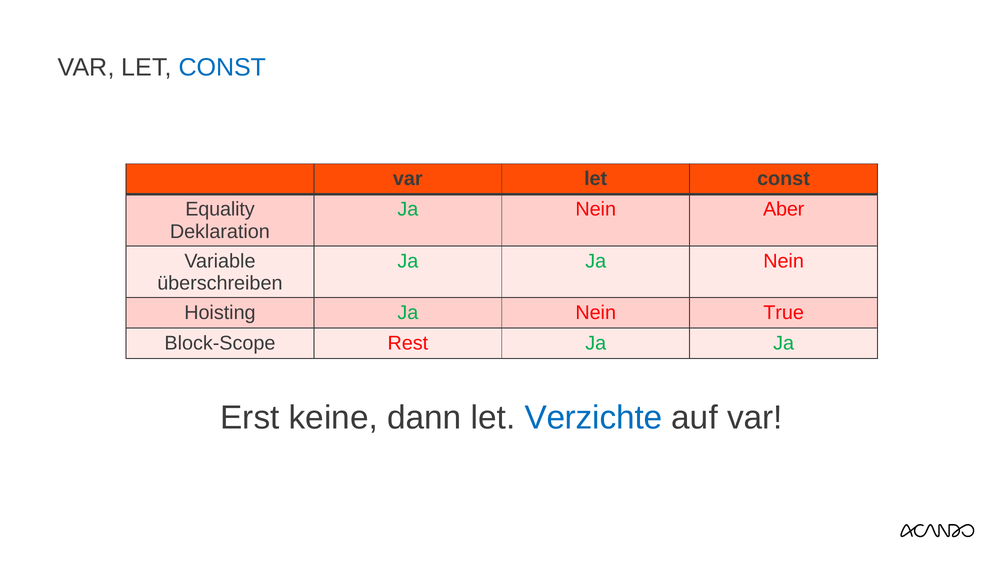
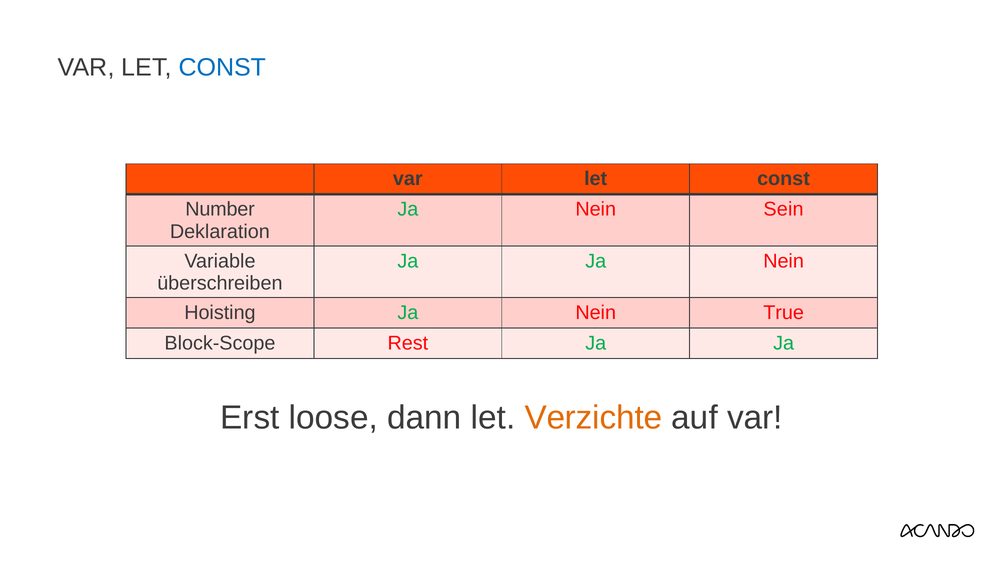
Equality: Equality -> Number (220, 209)
Aber: Aber -> Sein (784, 209)
keine: keine -> loose (333, 417)
Verzichte colour: blue -> orange (593, 417)
